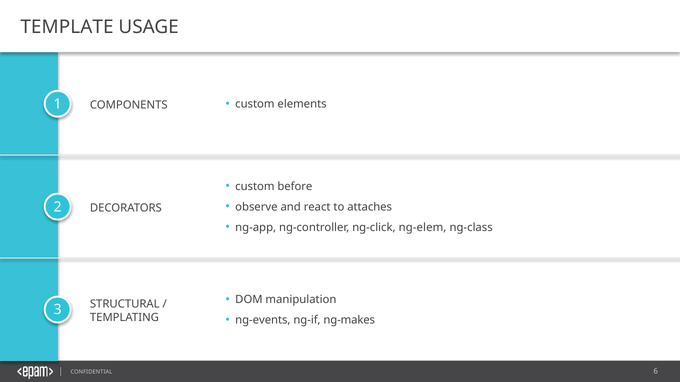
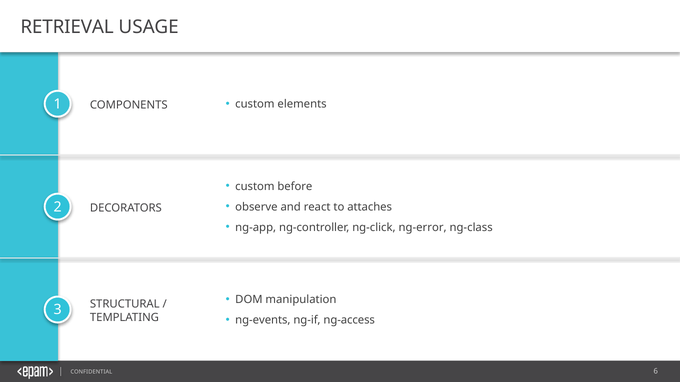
TEMPLATE: TEMPLATE -> RETRIEVAL (67, 27)
ng-elem: ng-elem -> ng-error (423, 228)
ng-makes: ng-makes -> ng-access (349, 320)
